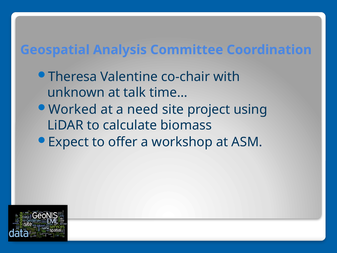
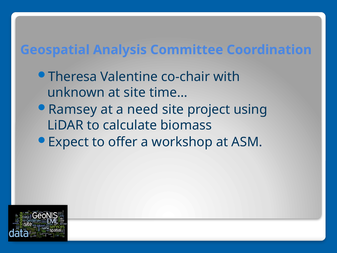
at talk: talk -> site (135, 92)
Worked: Worked -> Ramsey (73, 109)
